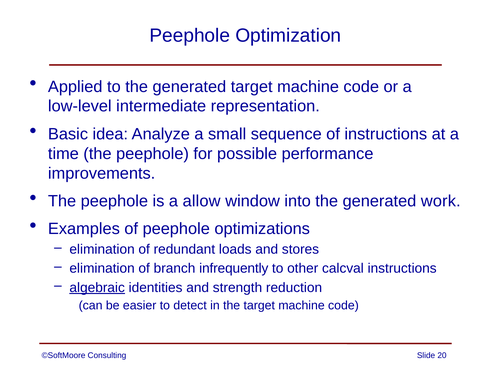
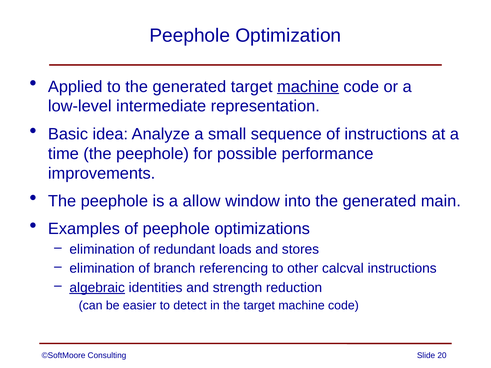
machine underline: none -> present (308, 87)
work: work -> main (441, 201)
infrequently: infrequently -> referencing (234, 269)
